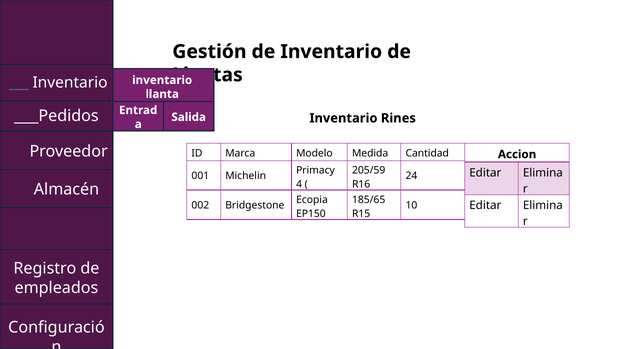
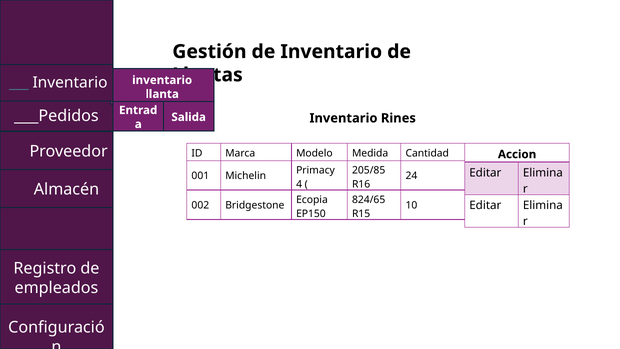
205/59: 205/59 -> 205/85 (369, 170)
185/65: 185/65 -> 824/65 (369, 200)
